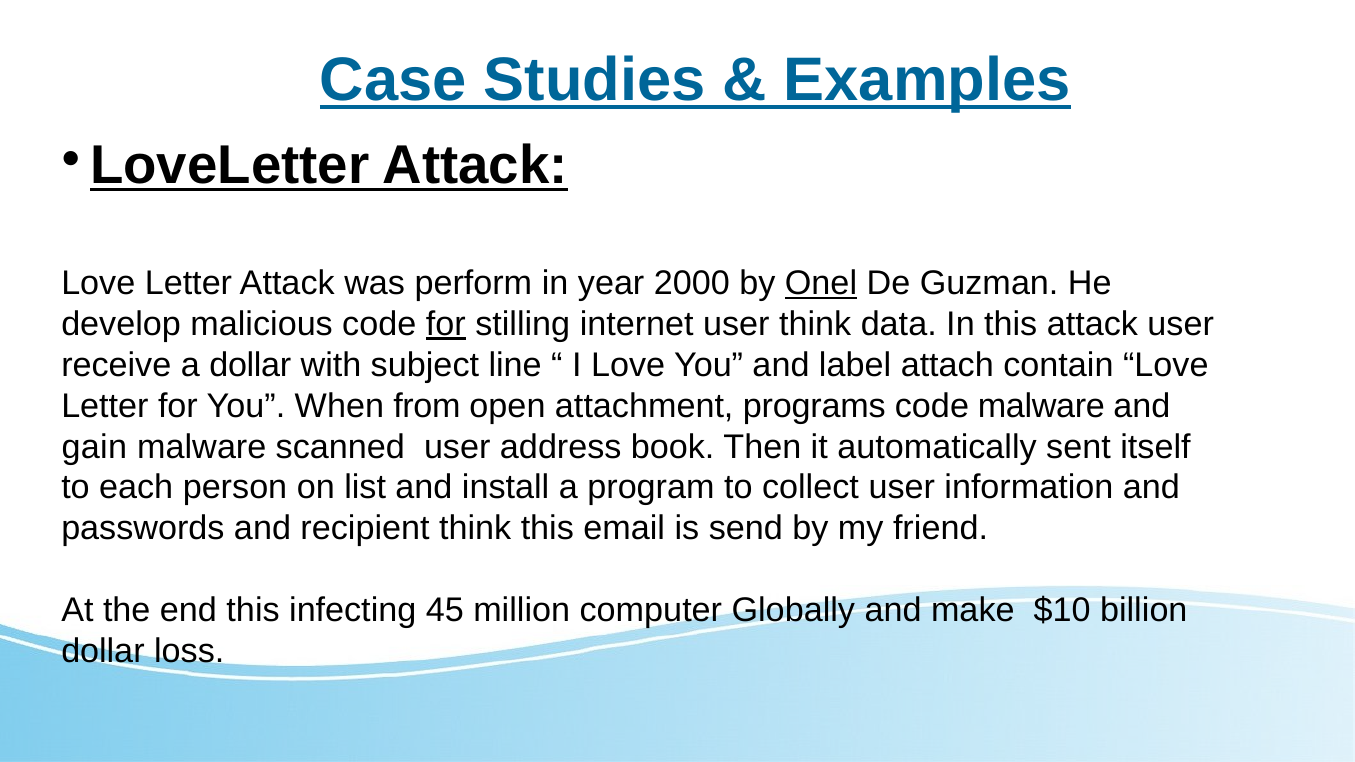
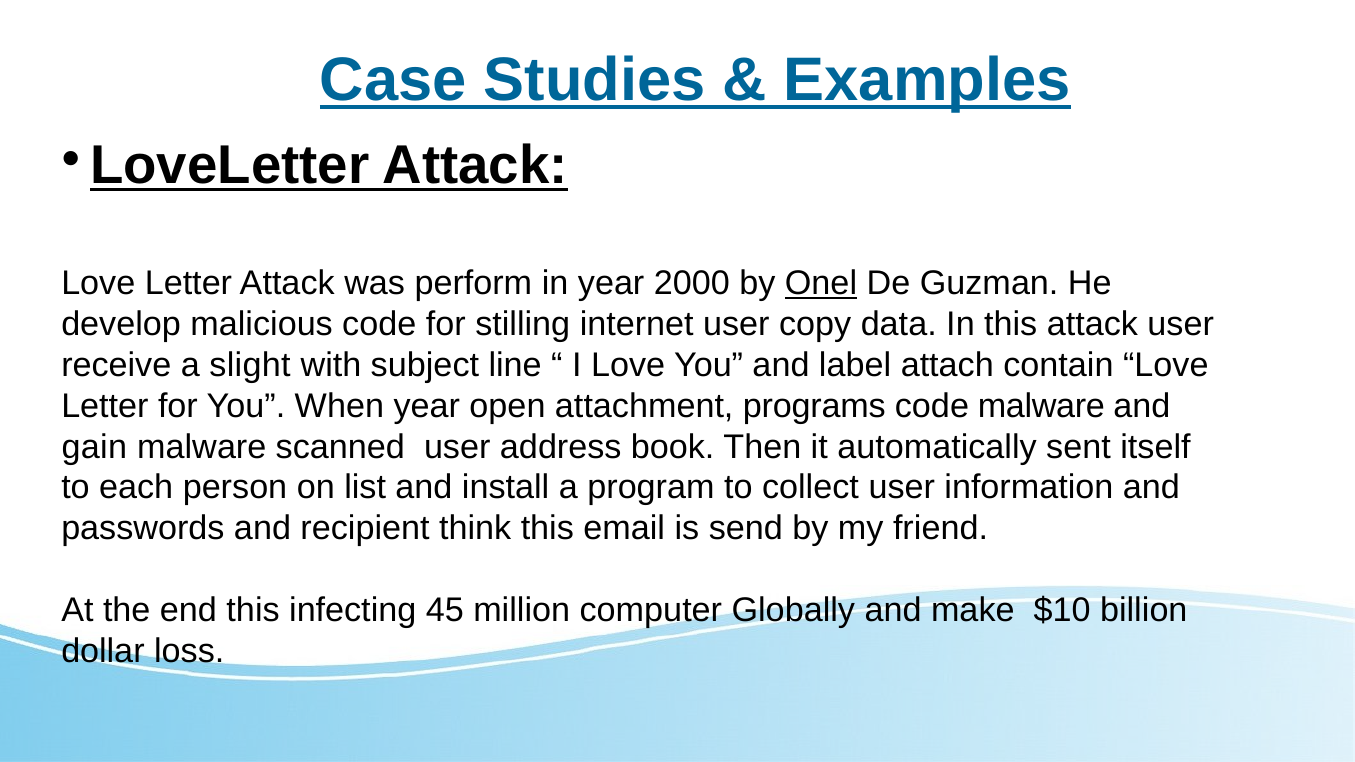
for underline: present -> none (446, 324)
user think: think -> copy (815, 324)
a dollar: dollar -> slight (250, 365)
When from: from -> year (427, 406)
